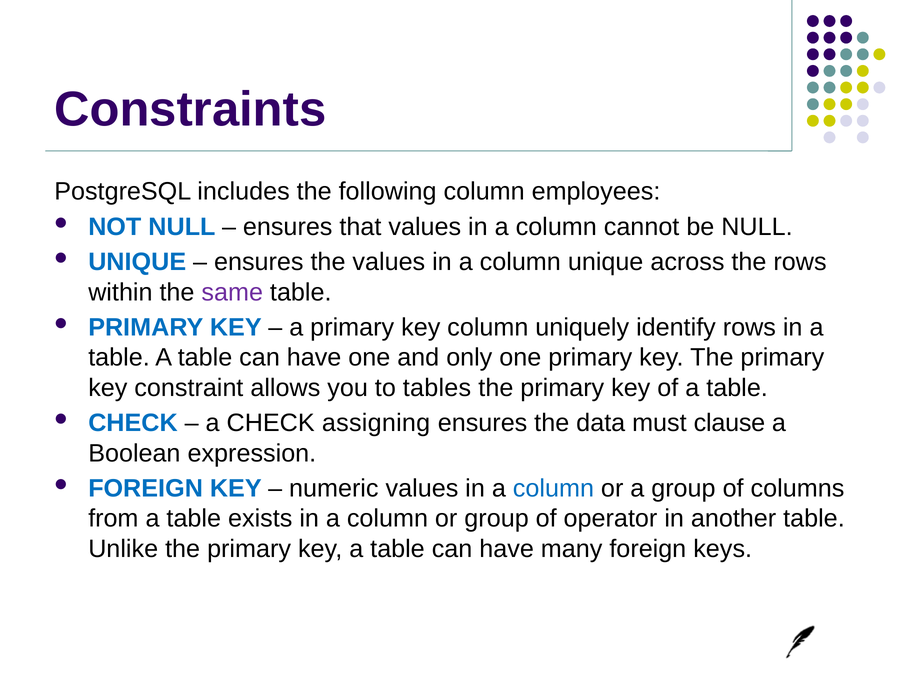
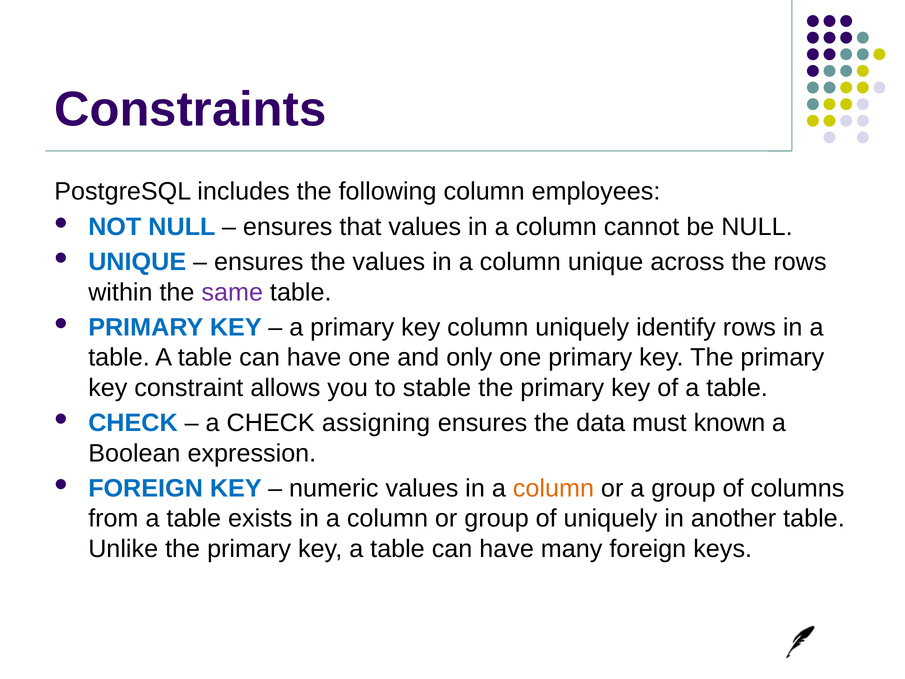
tables: tables -> stable (437, 388)
clause: clause -> known (729, 423)
column colour: blue -> orange (553, 488)
of operator: operator -> uniquely (610, 518)
